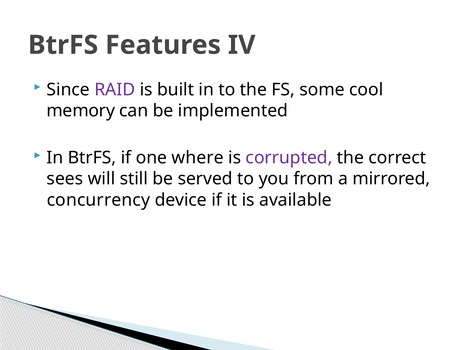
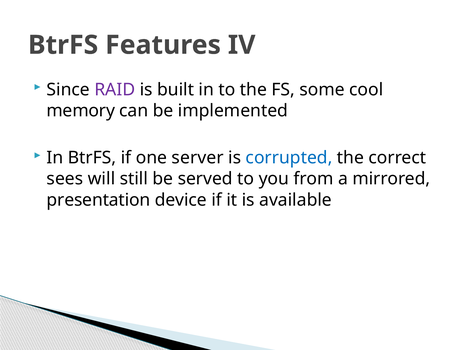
where: where -> server (198, 158)
corrupted colour: purple -> blue (289, 158)
concurrency: concurrency -> presentation (99, 200)
